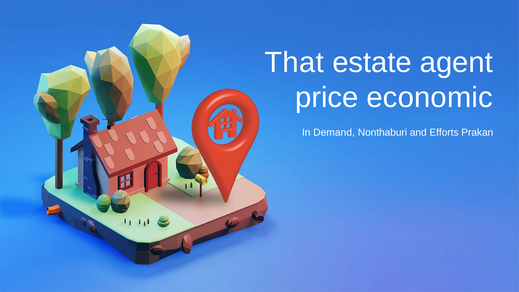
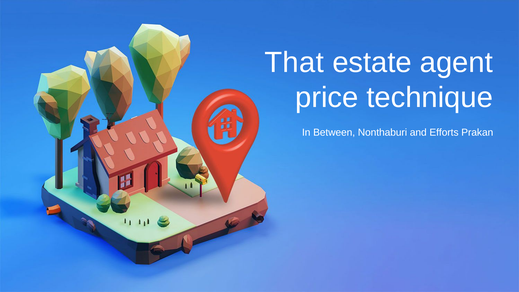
economic: economic -> technique (430, 98)
Demand: Demand -> Between (334, 132)
